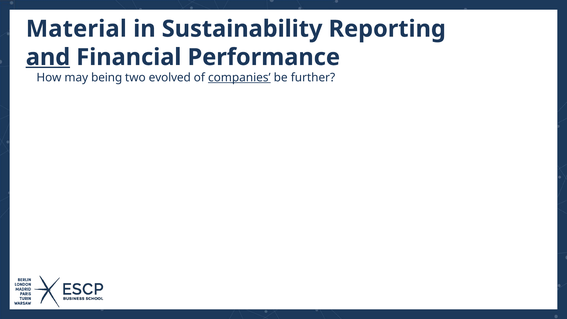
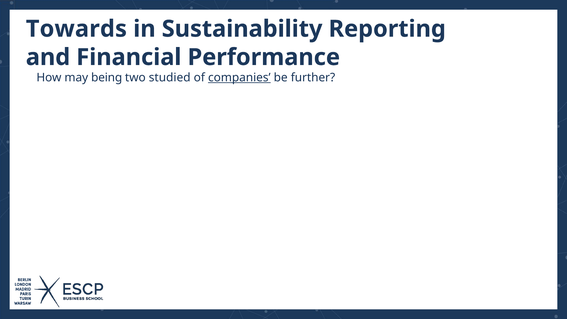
Material: Material -> Towards (76, 29)
and underline: present -> none (48, 57)
evolved: evolved -> studied (170, 78)
